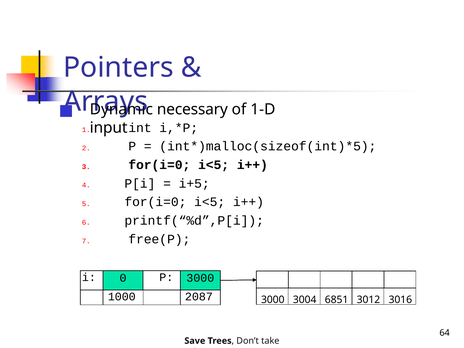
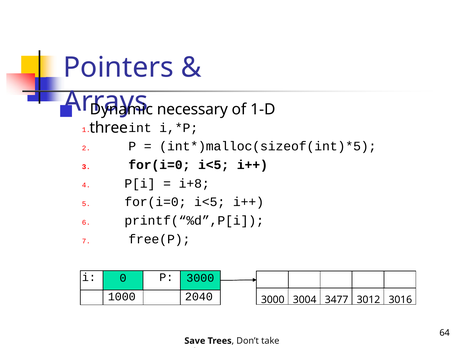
input: input -> three (109, 128)
i+5: i+5 -> i+8 (194, 183)
2087: 2087 -> 2040 (199, 297)
6851: 6851 -> 3477 (337, 300)
